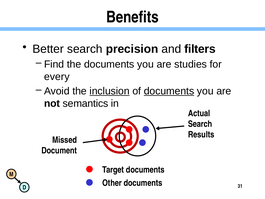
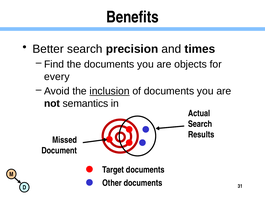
filters: filters -> times (200, 49)
studies: studies -> objects (191, 64)
documents underline: present -> none (169, 91)
